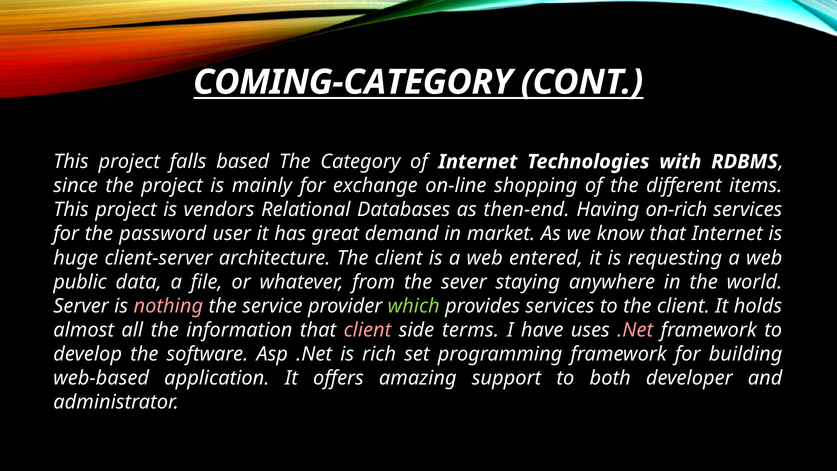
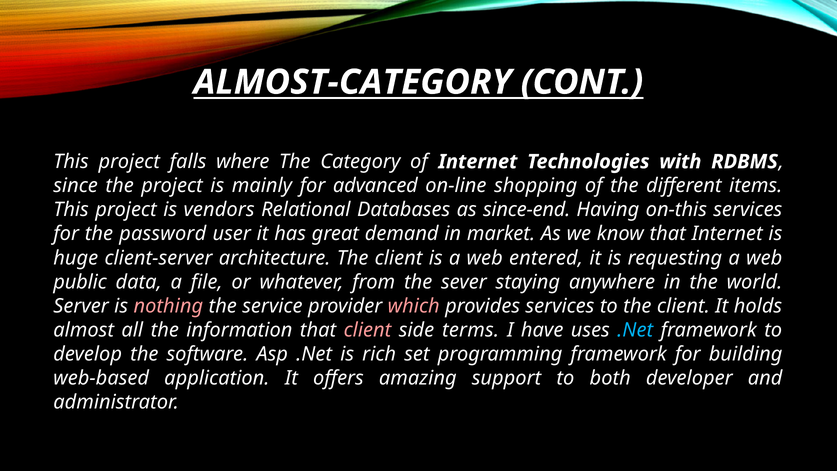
COMING-CATEGORY: COMING-CATEGORY -> ALMOST-CATEGORY (353, 82)
based: based -> where (243, 162)
exchange: exchange -> advanced (375, 186)
then-end: then-end -> since-end (527, 210)
on-rich: on-rich -> on-this (676, 210)
which colour: light green -> pink (414, 306)
.Net colour: pink -> light blue (635, 330)
